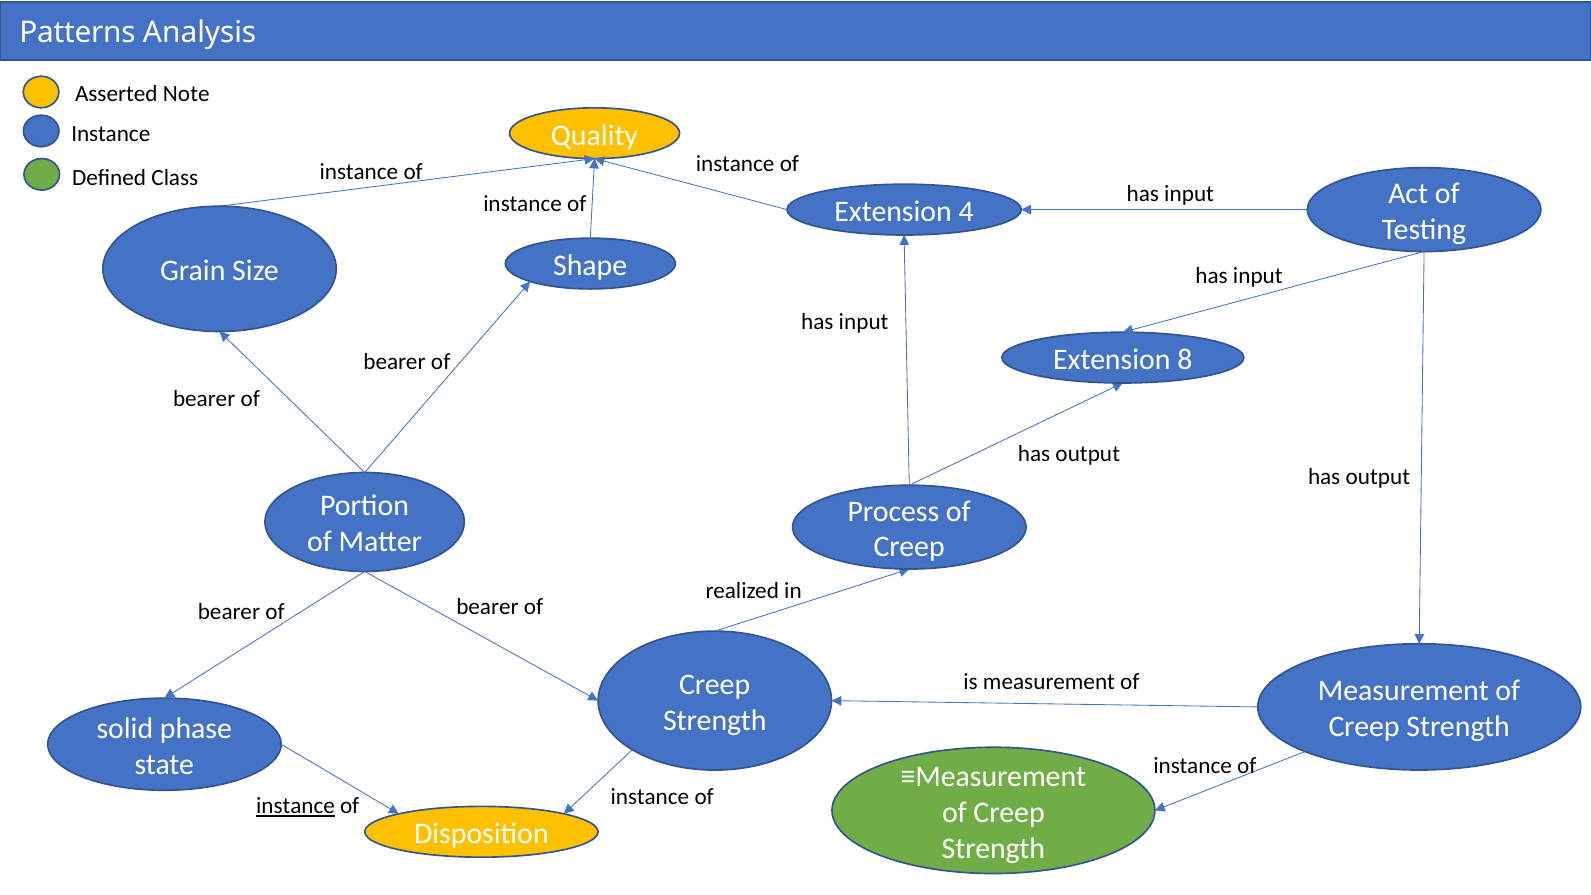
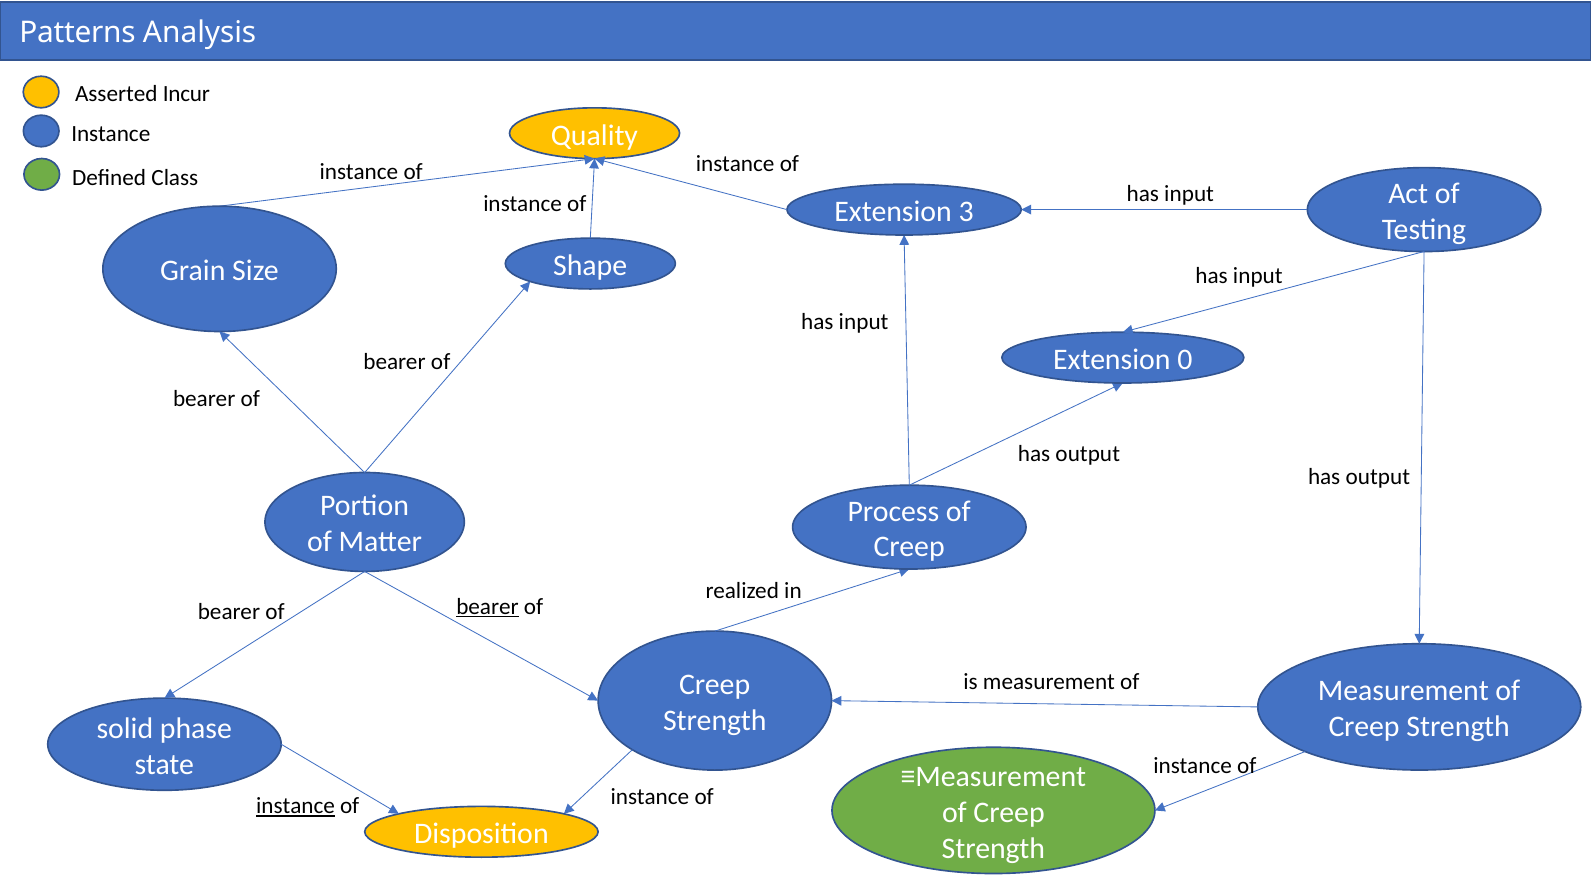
Note: Note -> Incur (186, 93)
4: 4 -> 3 (966, 212)
8: 8 -> 0 (1185, 360)
bearer underline: none -> present (487, 607)
